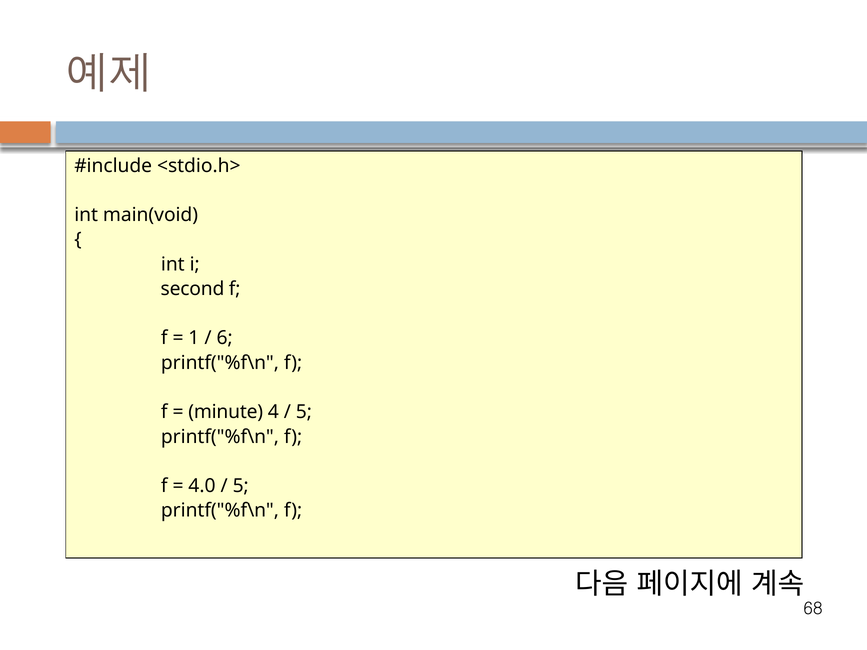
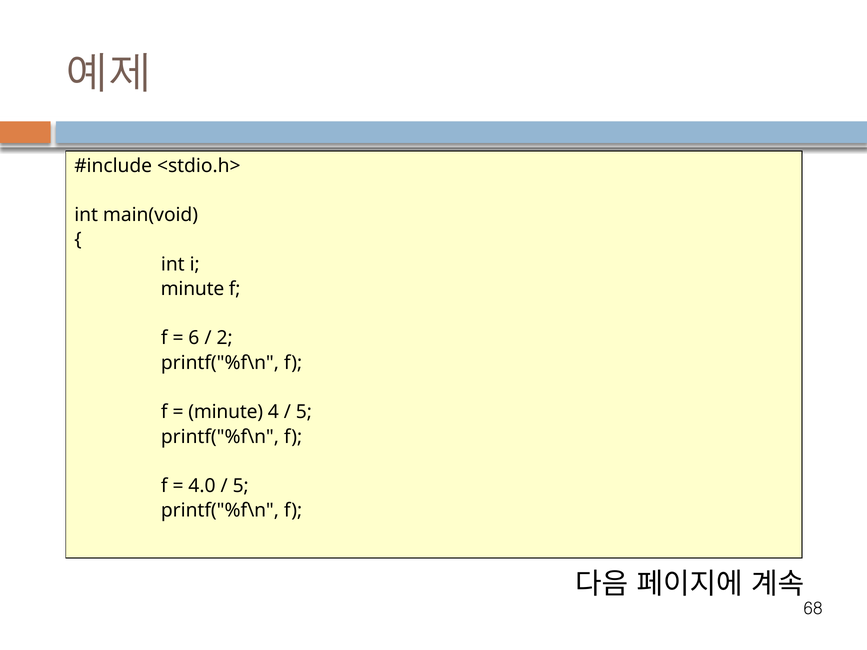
second: second -> minute (192, 289)
1: 1 -> 6 (194, 338)
6: 6 -> 2 (225, 338)
